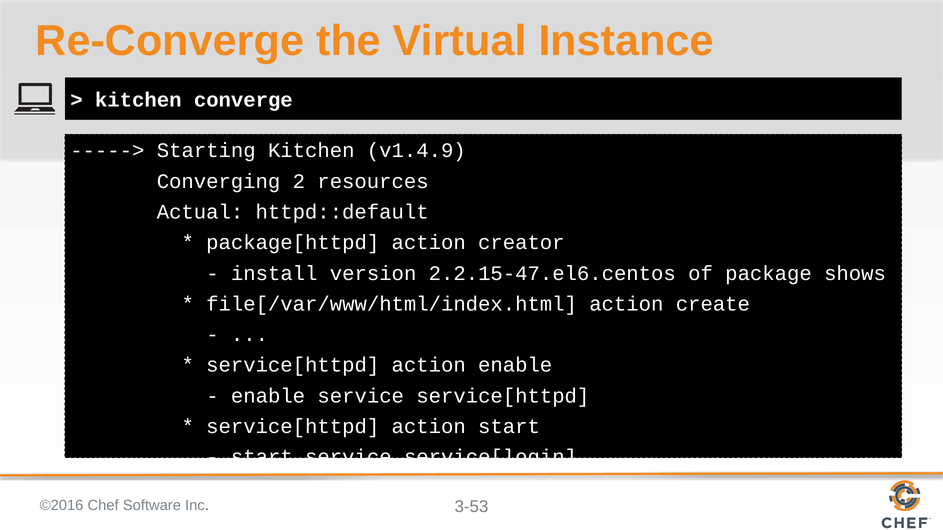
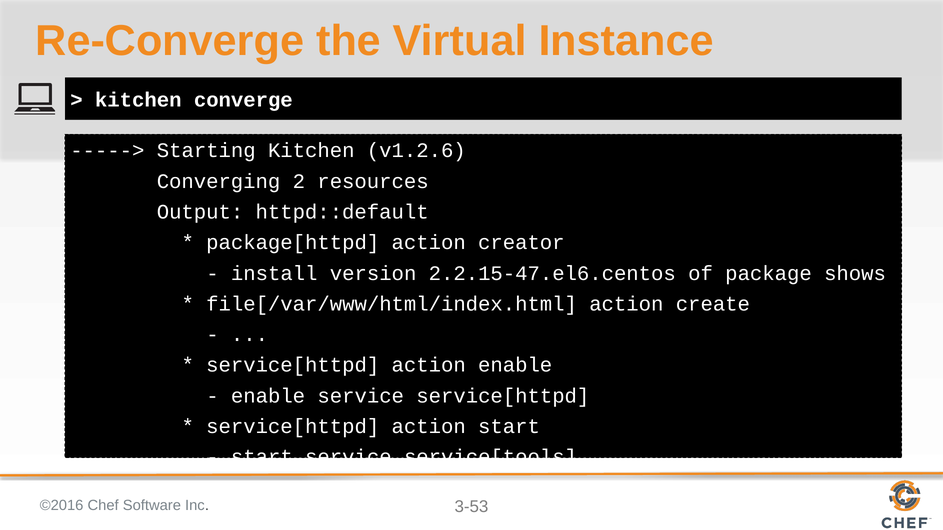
v1.4.9: v1.4.9 -> v1.2.6 (416, 151)
Actual: Actual -> Output (200, 212)
service[login: service[login -> service[tools (490, 457)
